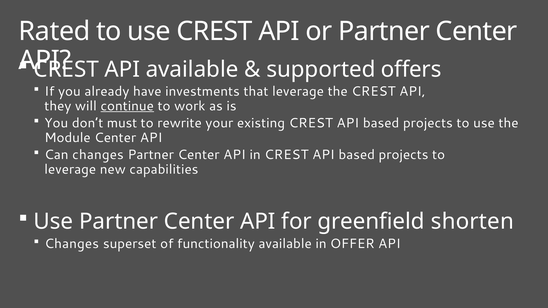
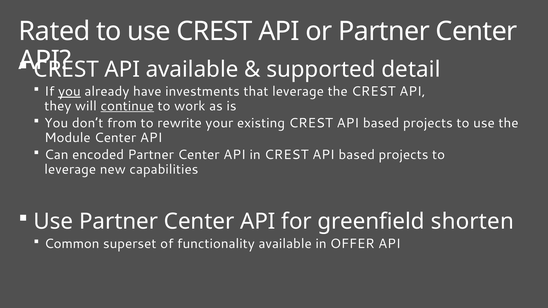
offers: offers -> detail (411, 69)
you underline: none -> present (69, 92)
must: must -> from (122, 123)
Can changes: changes -> encoded (98, 155)
Changes: Changes -> Common (72, 244)
